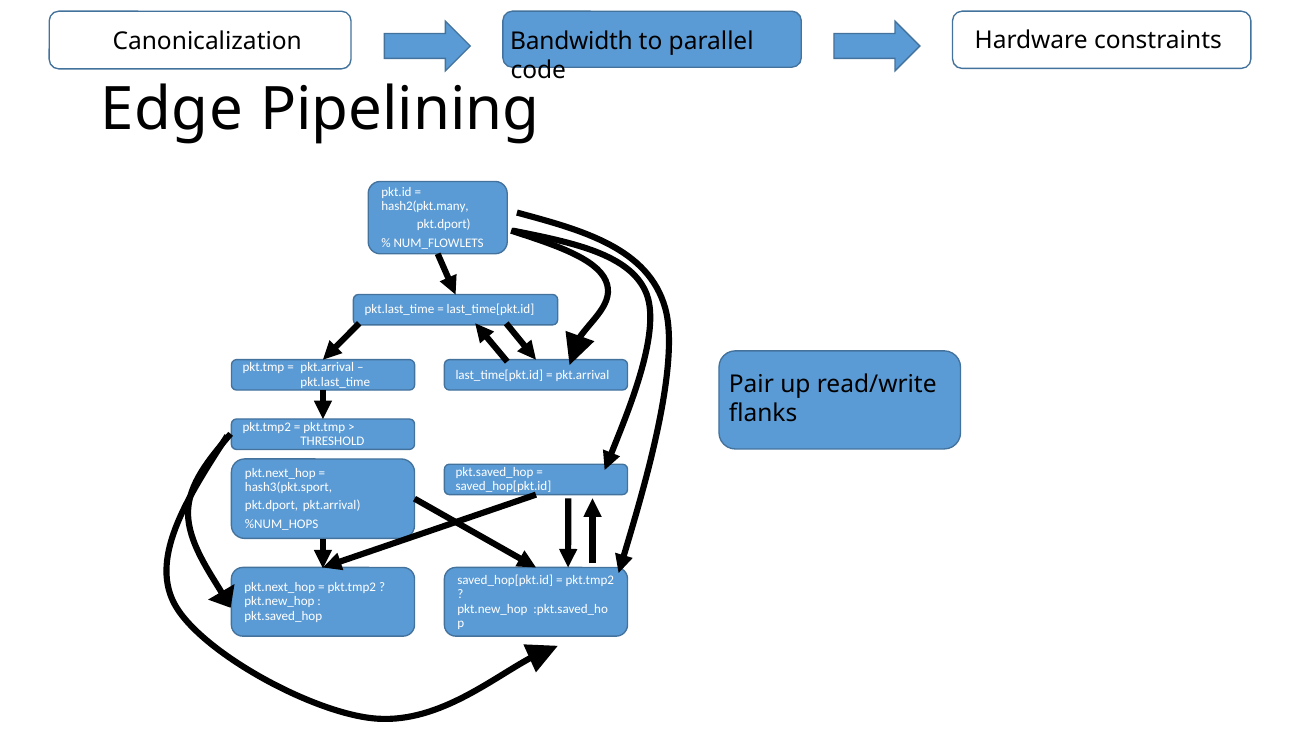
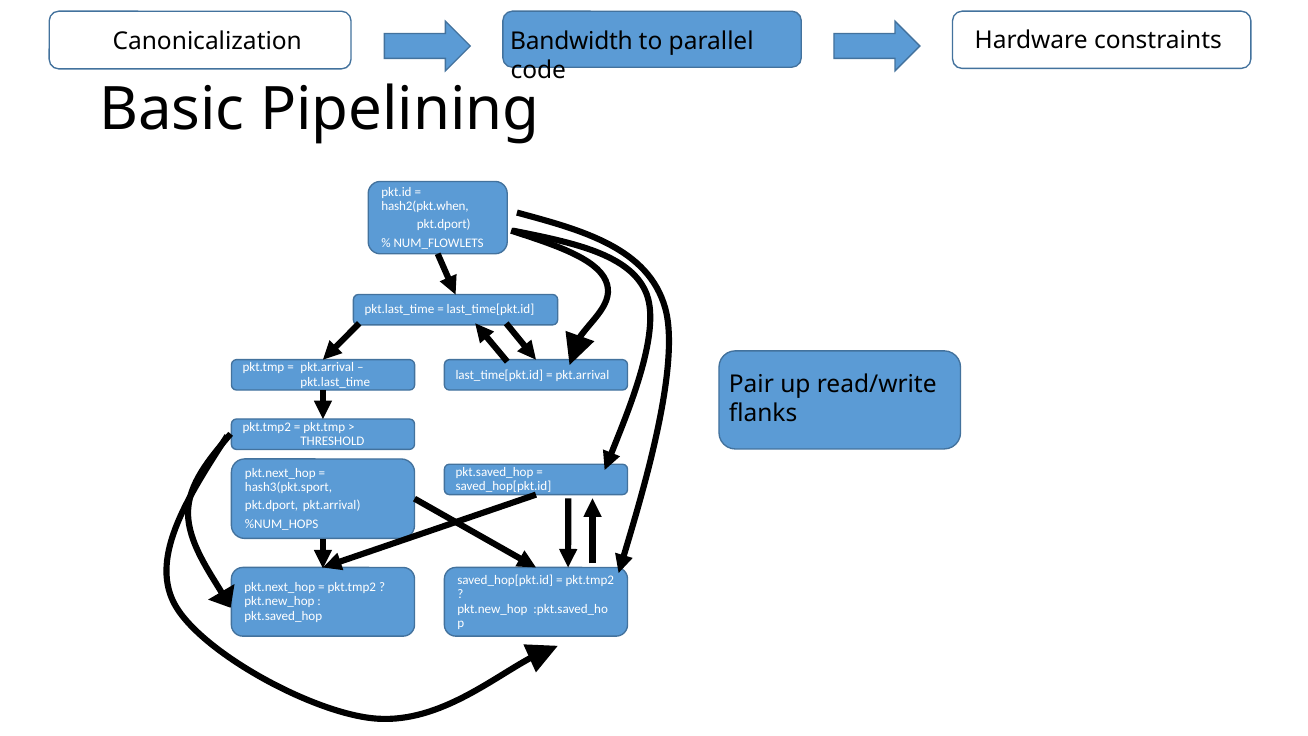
Edge: Edge -> Basic (172, 110)
hash2(pkt.many: hash2(pkt.many -> hash2(pkt.when (425, 206)
